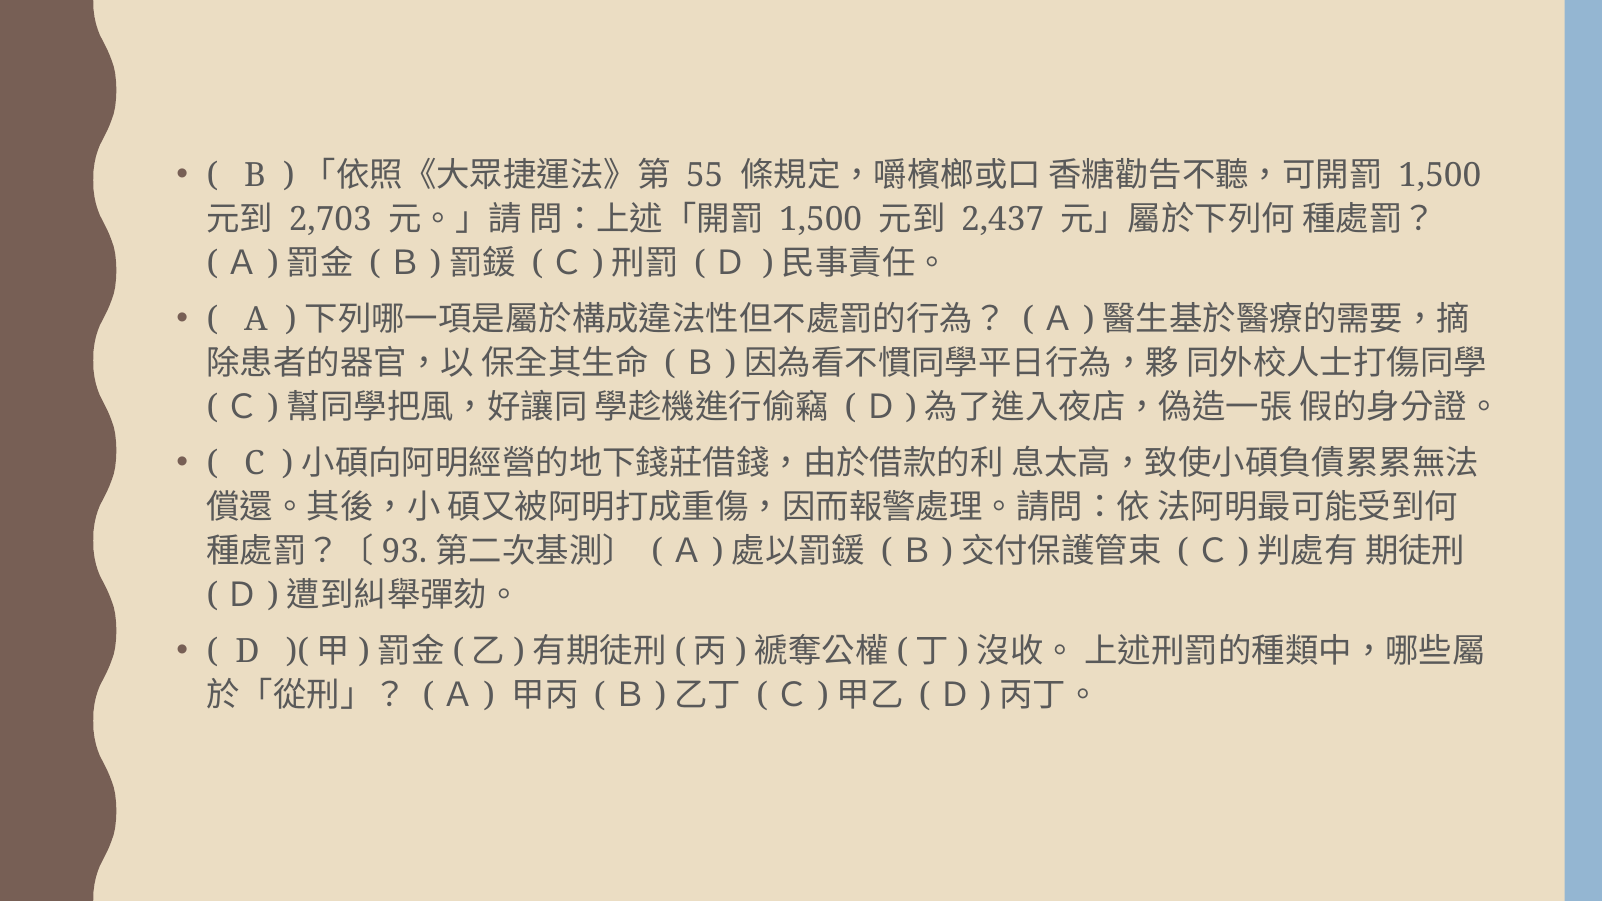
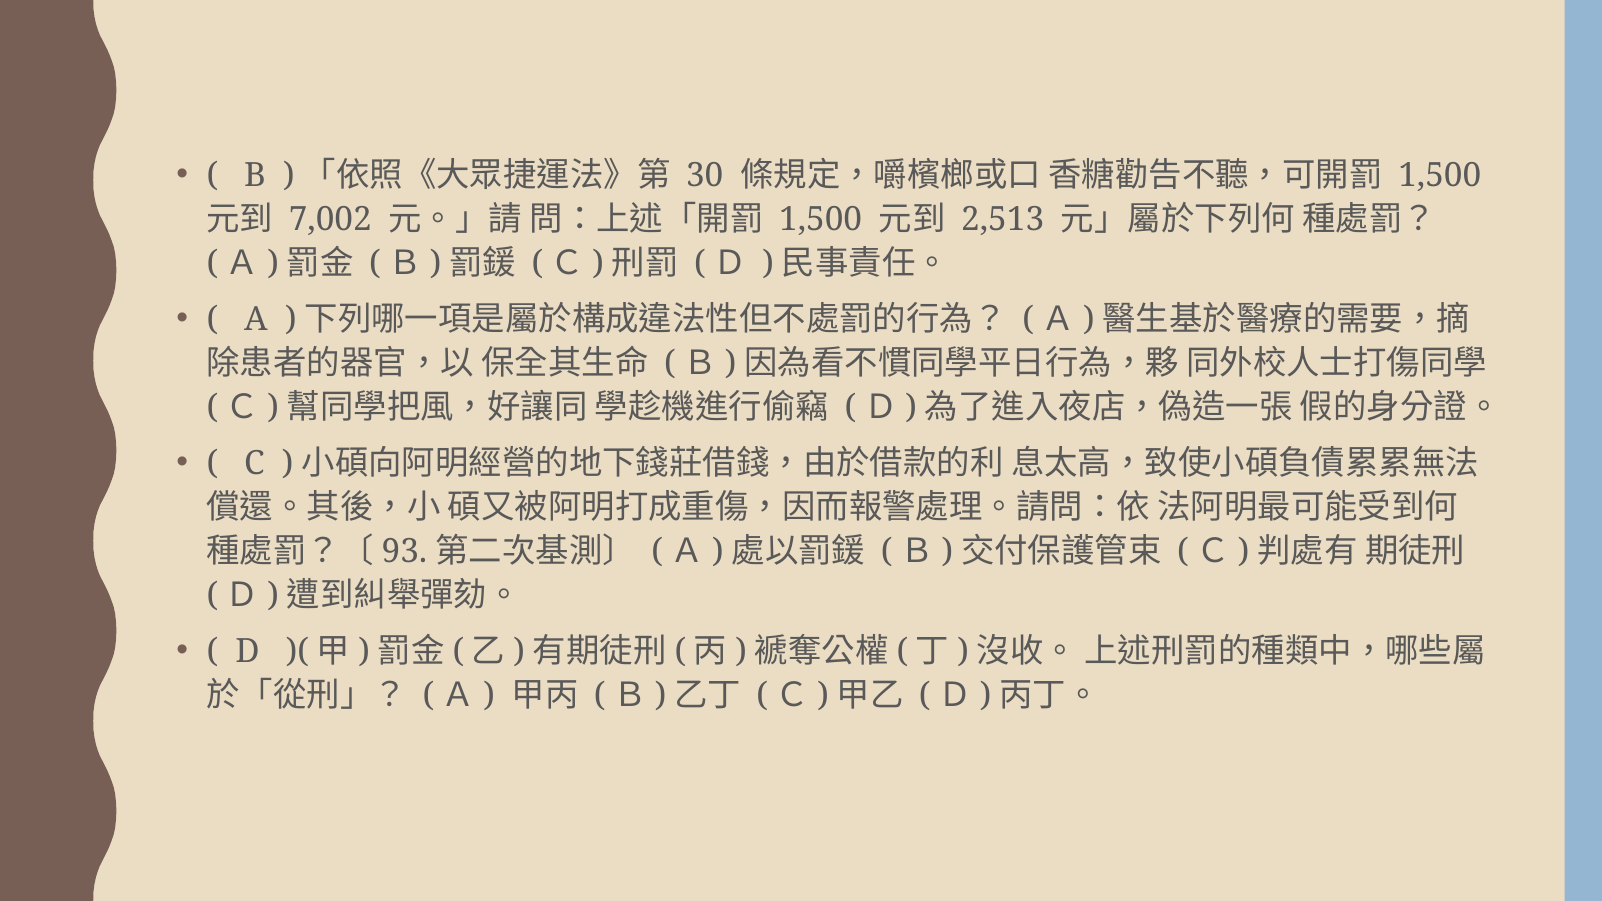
55: 55 -> 30 (705, 176)
2,703: 2,703 -> 7,002 (330, 220)
2,437: 2,437 -> 2,513 (1003, 220)
